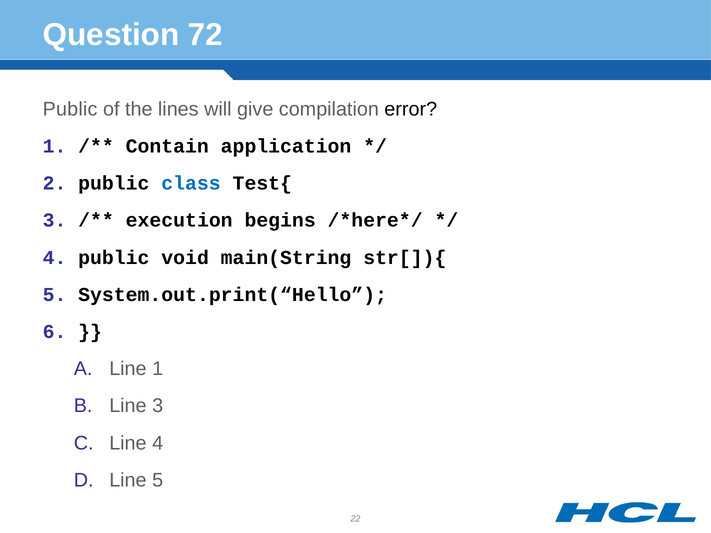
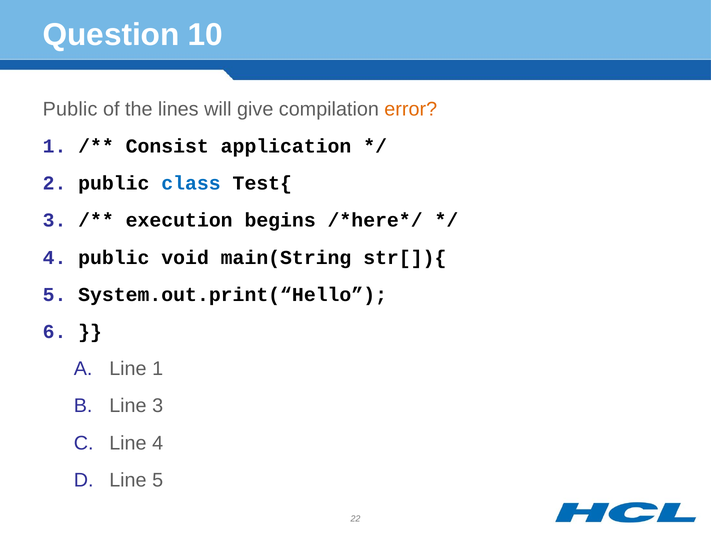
72: 72 -> 10 (205, 35)
error colour: black -> orange (411, 109)
Contain: Contain -> Consist (167, 146)
